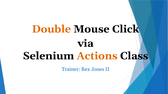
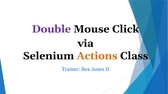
Double colour: orange -> purple (51, 29)
